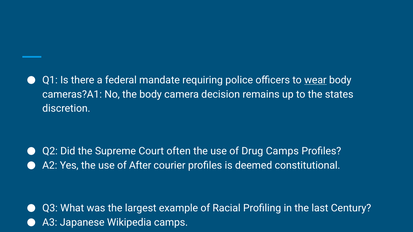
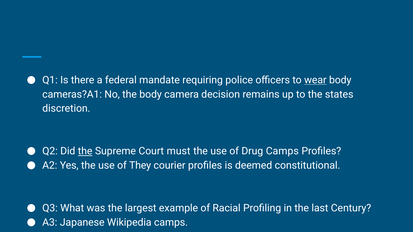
the underline: none -> present (85, 151)
often: often -> must (179, 151)
After: After -> They (140, 166)
